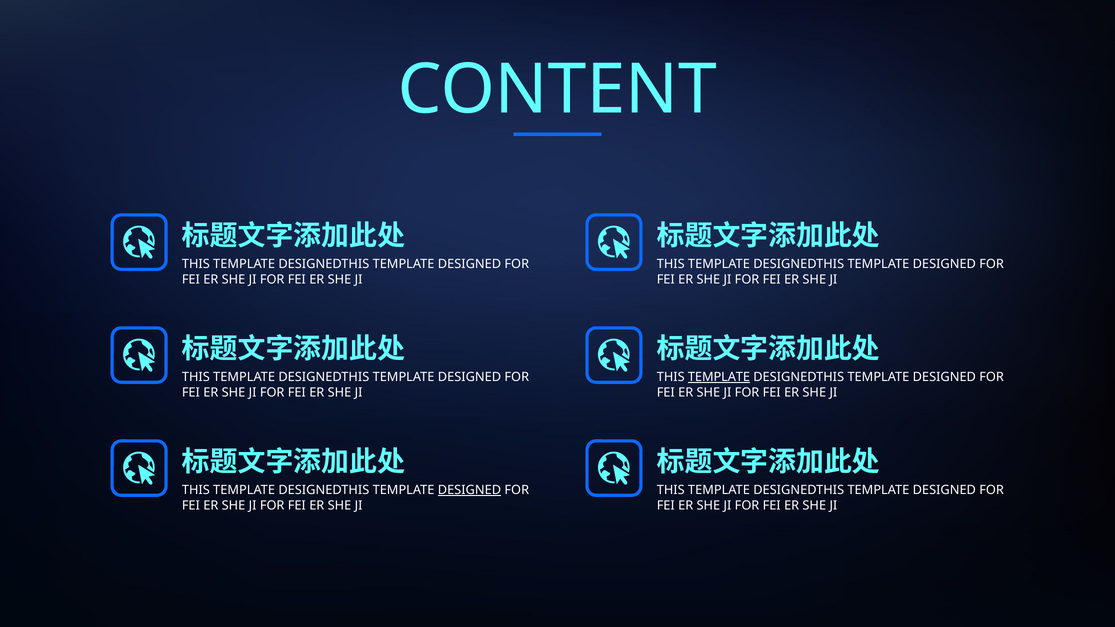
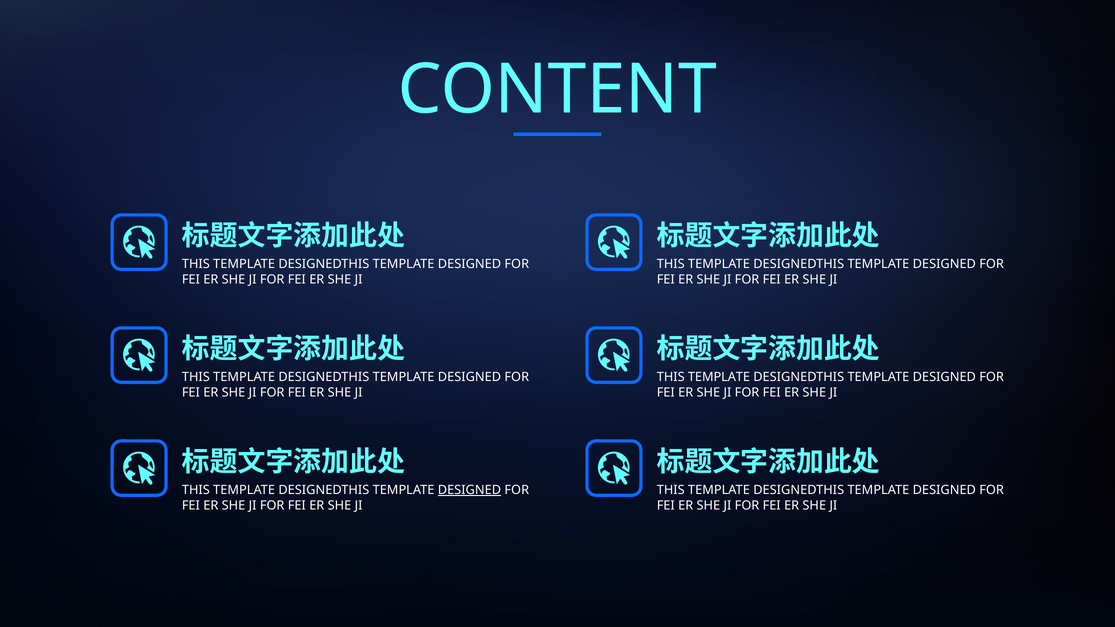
TEMPLATE underline: present -> none (719, 377)
